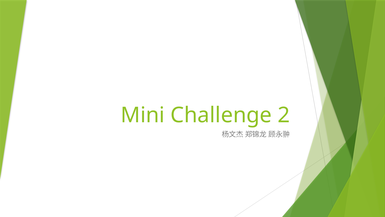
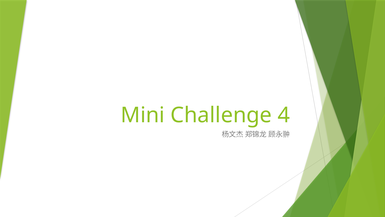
2: 2 -> 4 (284, 115)
